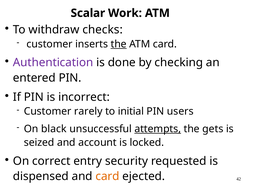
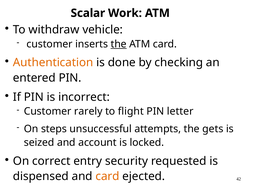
checks: checks -> vehicle (103, 30)
Authentication colour: purple -> orange (53, 63)
initial: initial -> flight (131, 111)
users: users -> letter (180, 111)
black: black -> steps (54, 129)
attempts underline: present -> none (158, 129)
